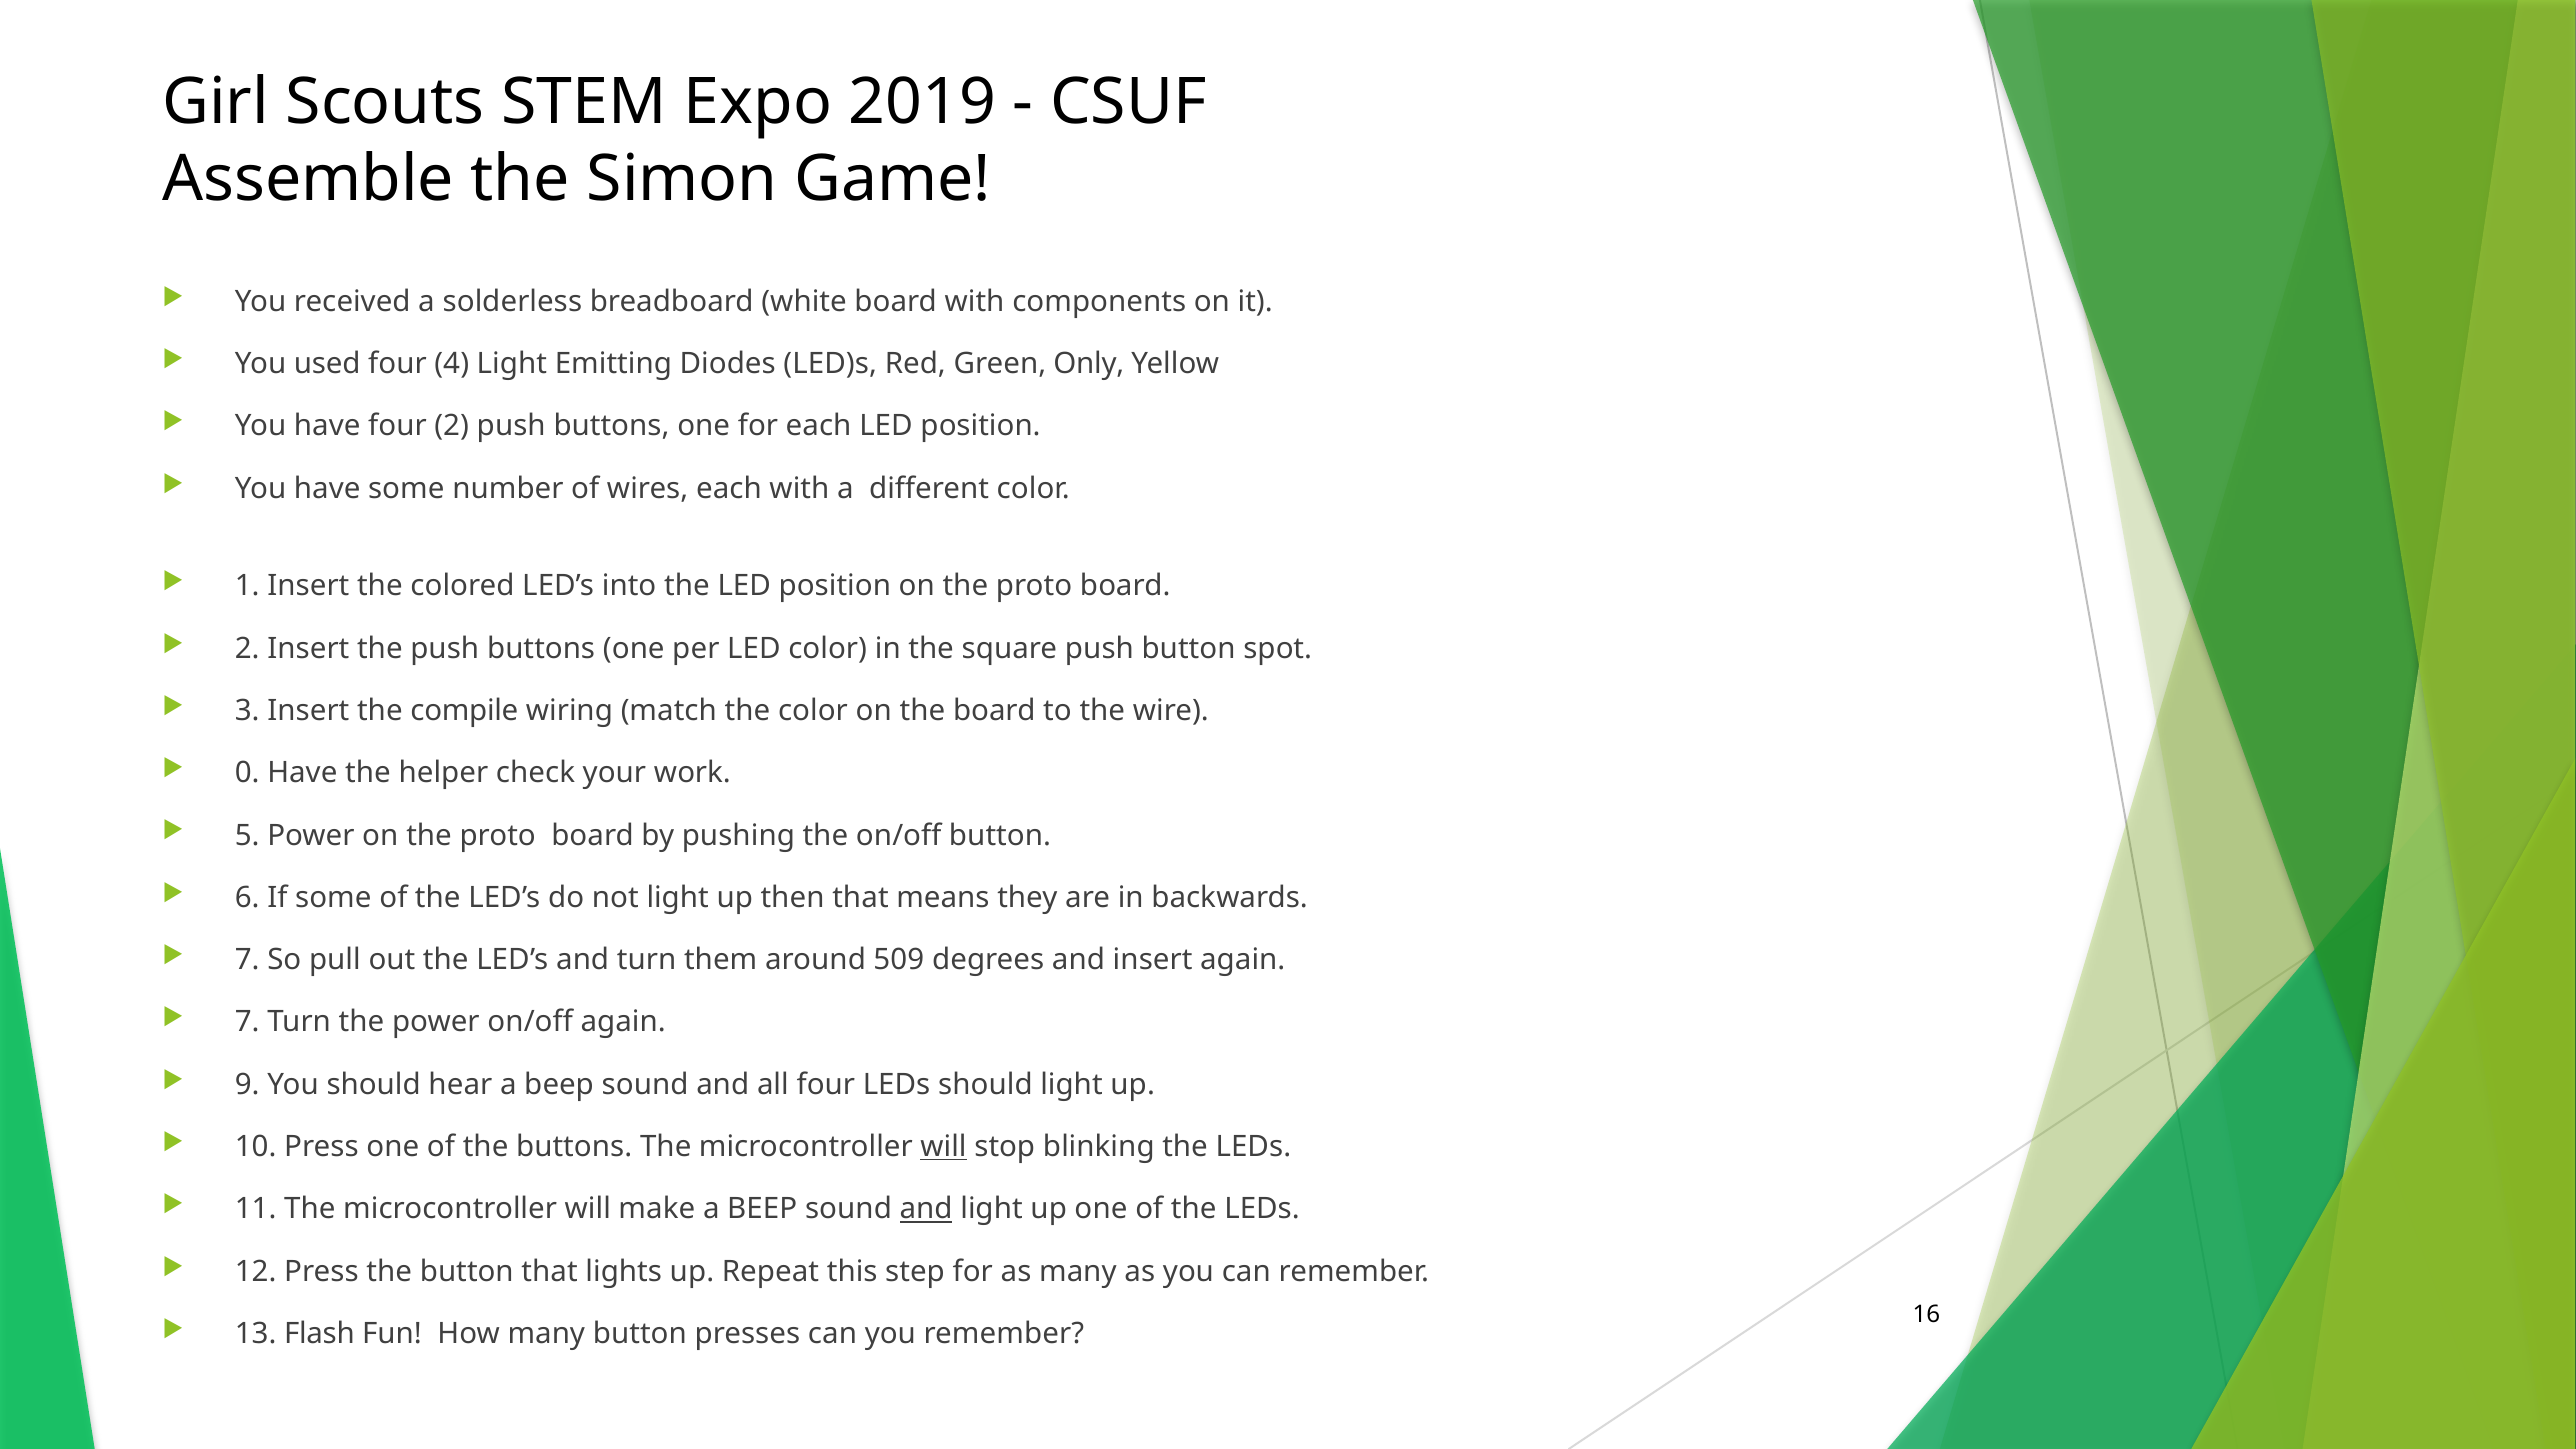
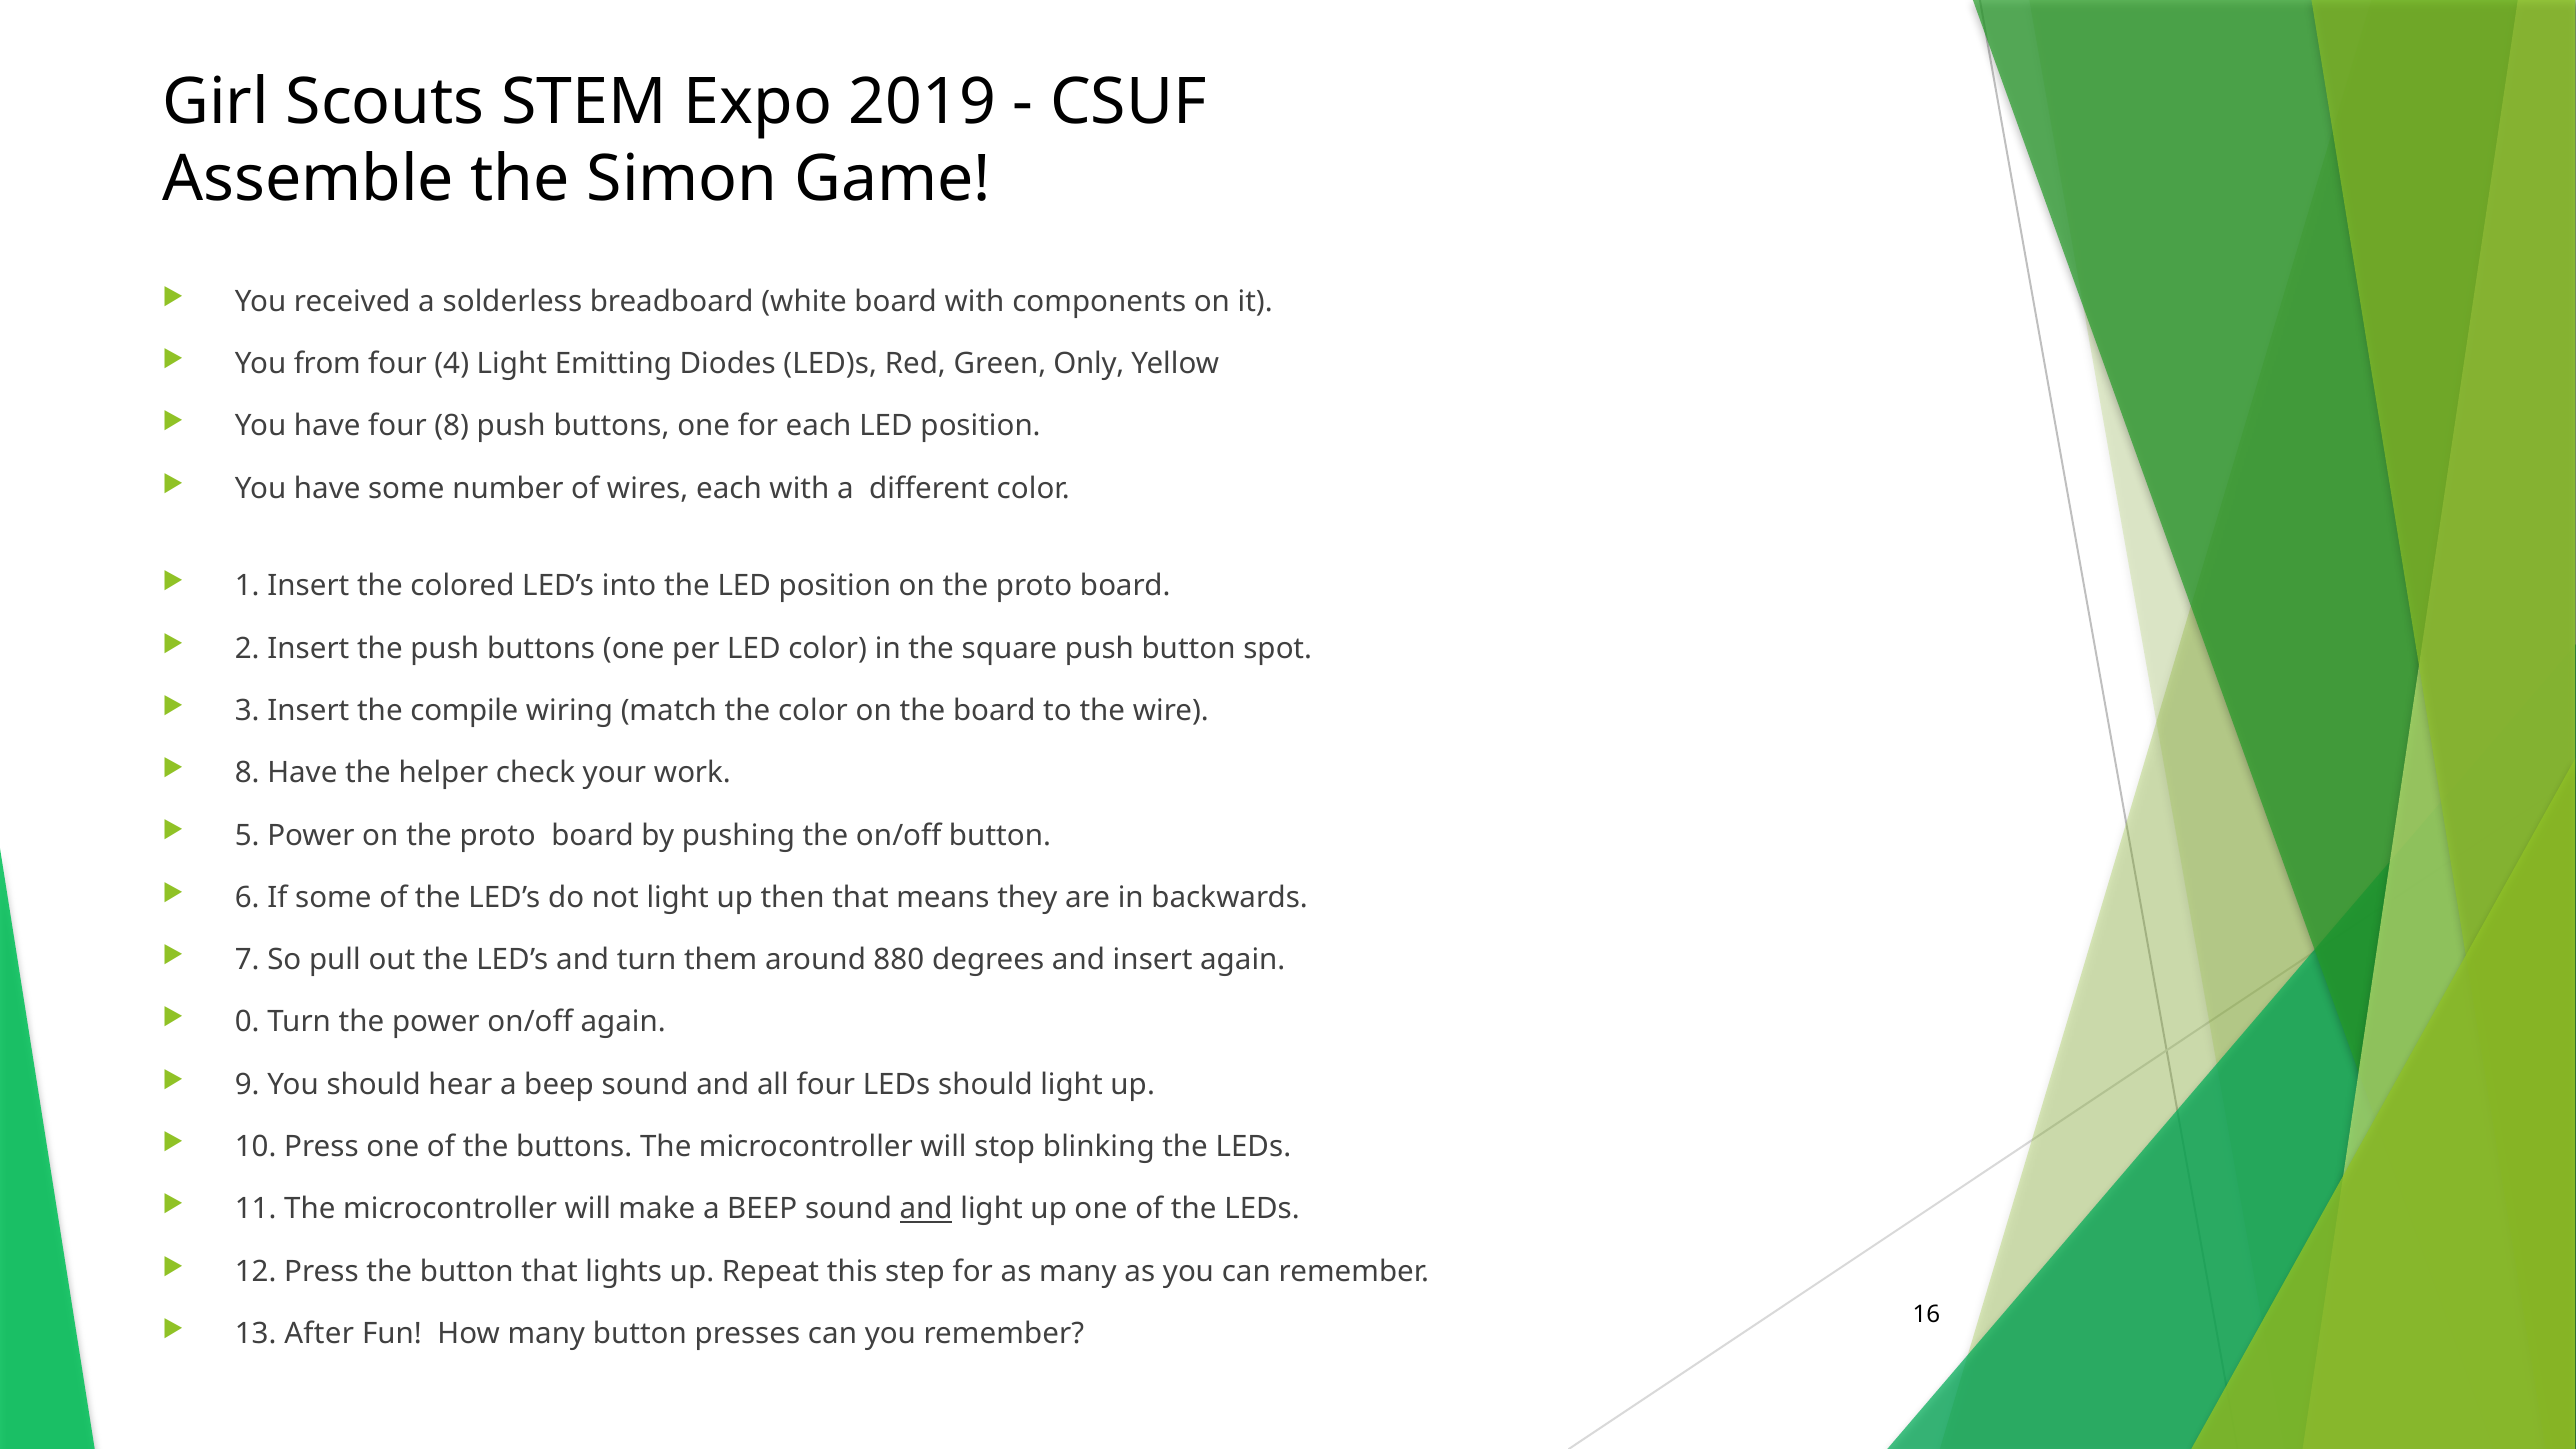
used: used -> from (327, 364)
four 2: 2 -> 8 (452, 426)
0: 0 -> 8 (247, 773)
509: 509 -> 880 (899, 960)
7: 7 -> 0 (247, 1022)
will underline: present -> none (943, 1147)
Flash: Flash -> After (319, 1334)
